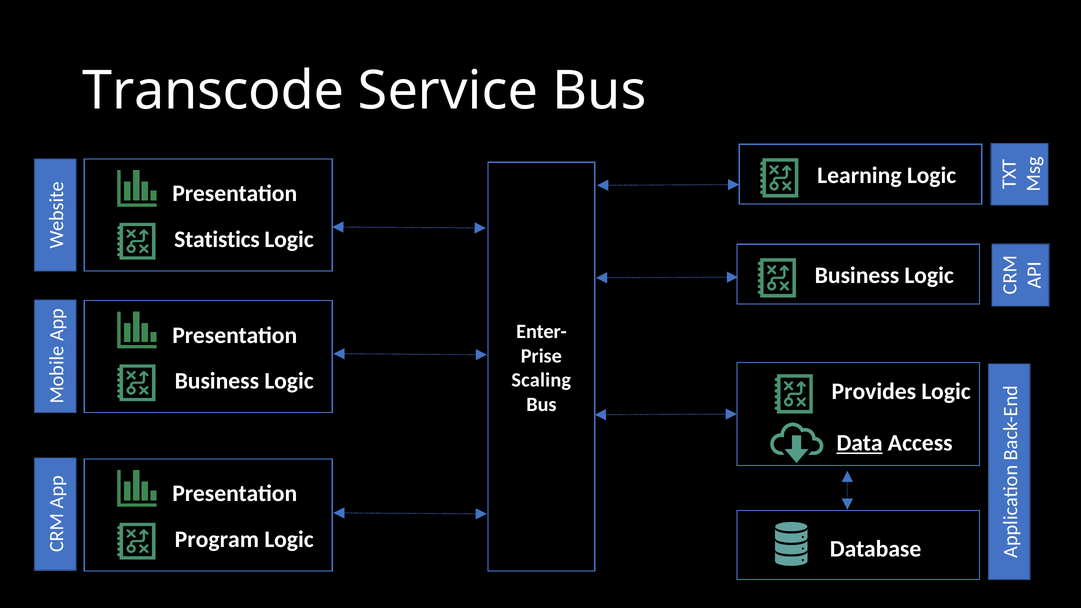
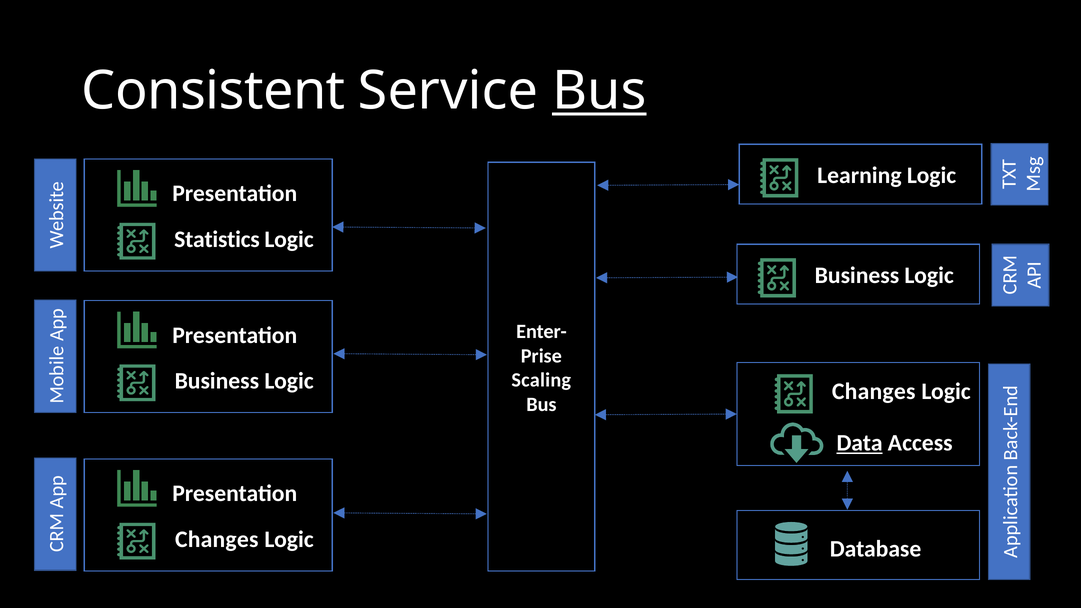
Transcode: Transcode -> Consistent (213, 91)
Bus underline: none -> present (599, 91)
Provides: Provides -> Changes (874, 391)
Program: Program -> Changes (217, 540)
